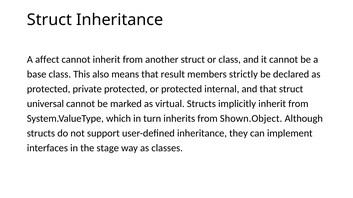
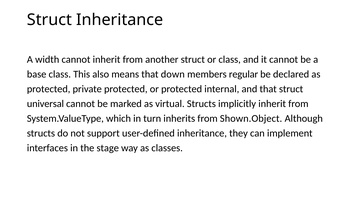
affect: affect -> width (47, 60)
result: result -> down (173, 74)
strictly: strictly -> regular (244, 74)
